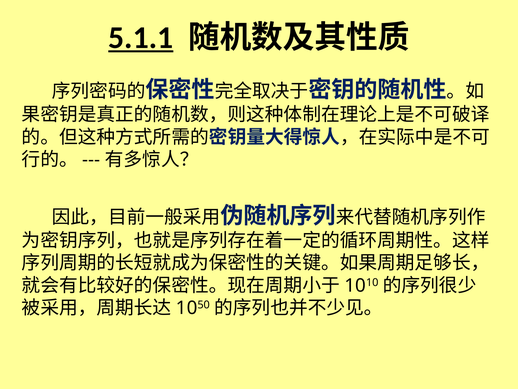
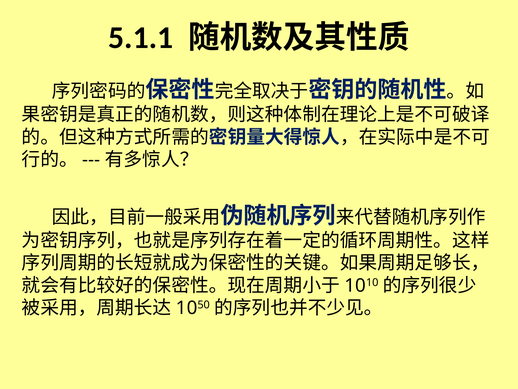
5.1.1 underline: present -> none (141, 38)
